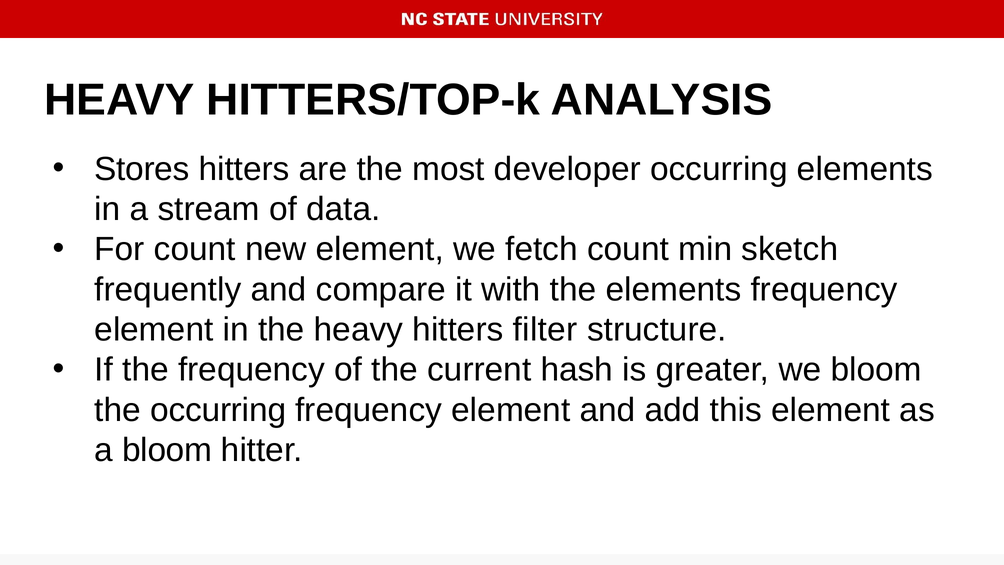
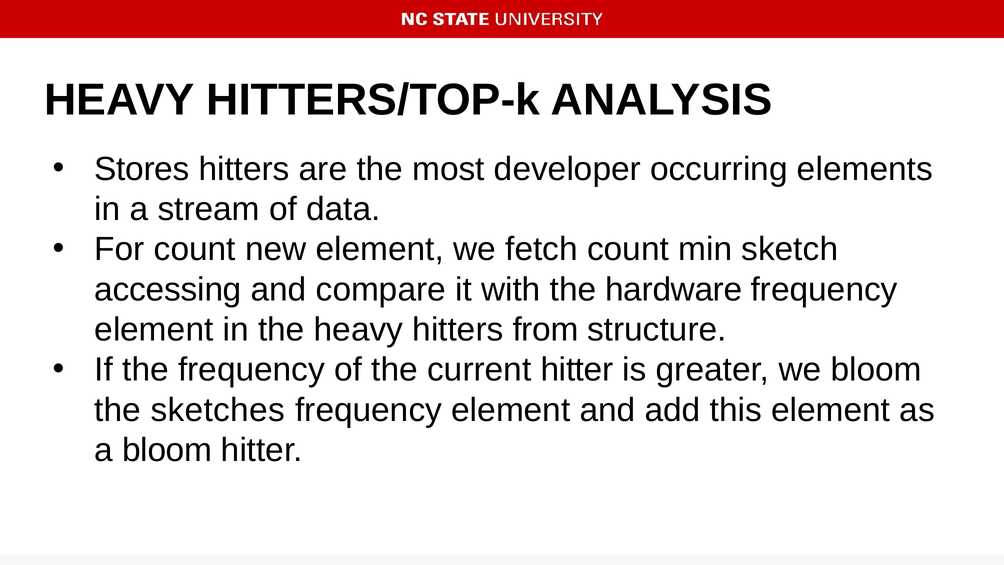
frequently: frequently -> accessing (168, 289)
the elements: elements -> hardware (674, 289)
filter: filter -> from (546, 330)
current hash: hash -> hitter (577, 370)
the occurring: occurring -> sketches (218, 410)
